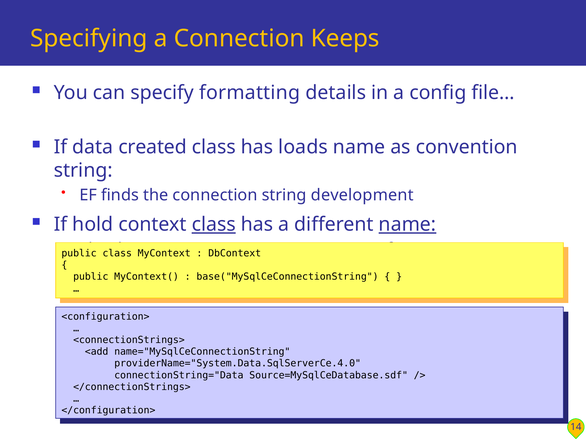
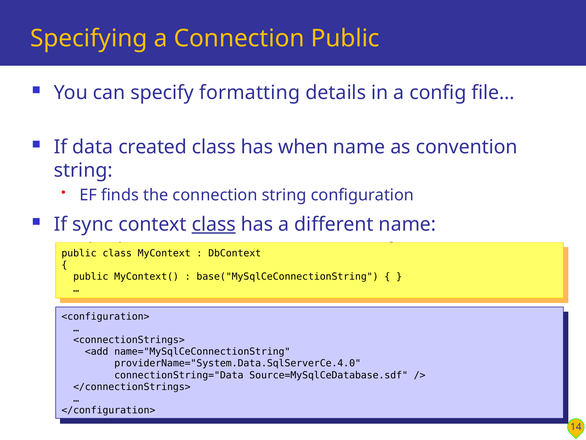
Connection Keeps: Keeps -> Public (345, 38)
loads: loads -> when (303, 147)
development: development -> configuration (362, 195)
hold: hold -> sync (93, 224)
name underline: present -> none (407, 224)
